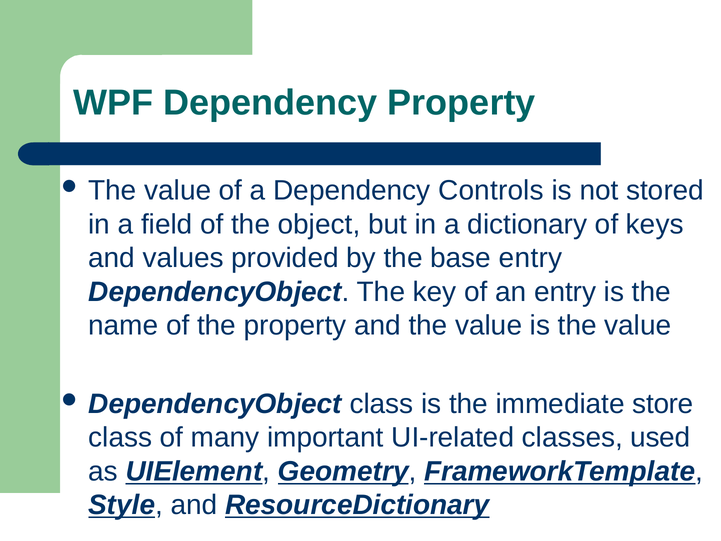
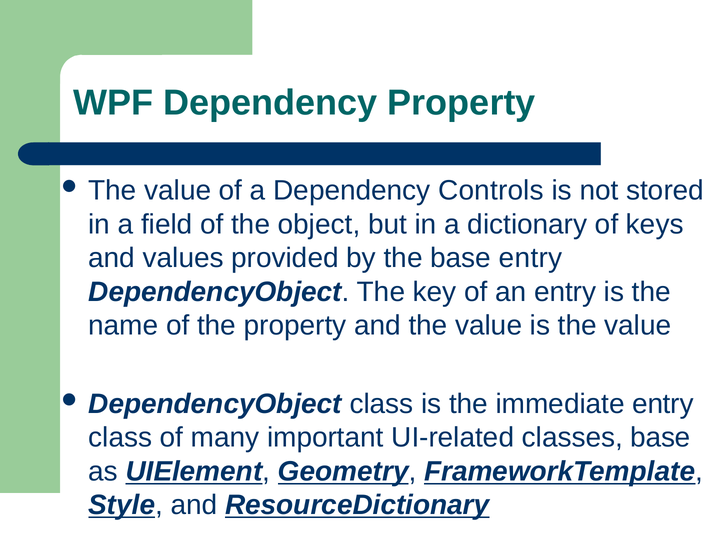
immediate store: store -> entry (663, 404)
classes used: used -> base (660, 438)
